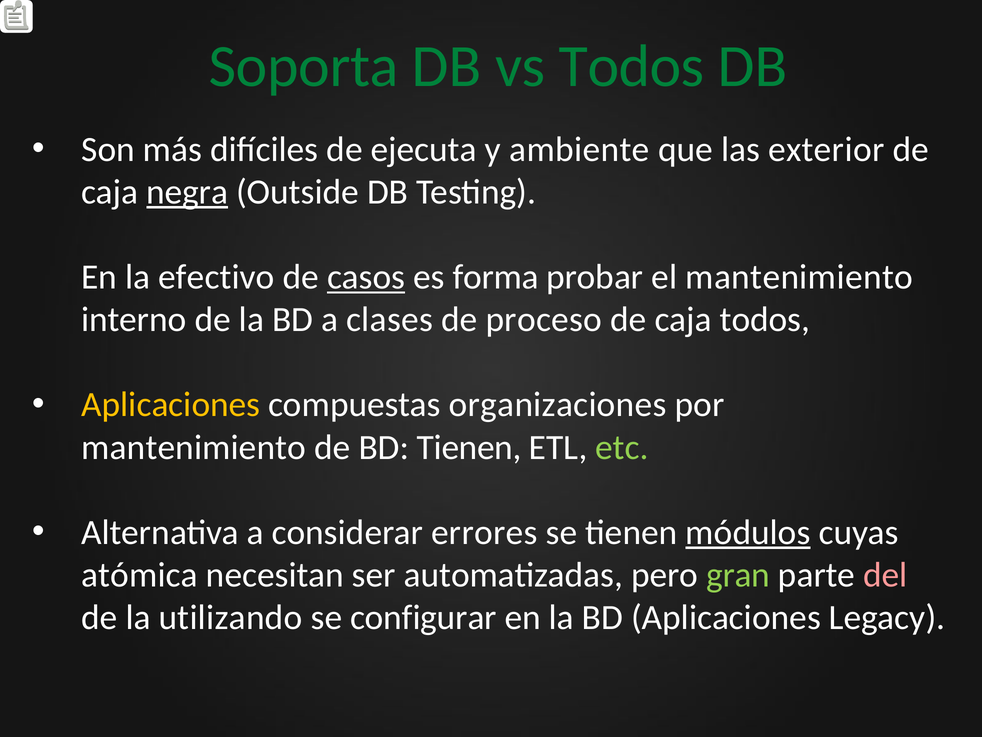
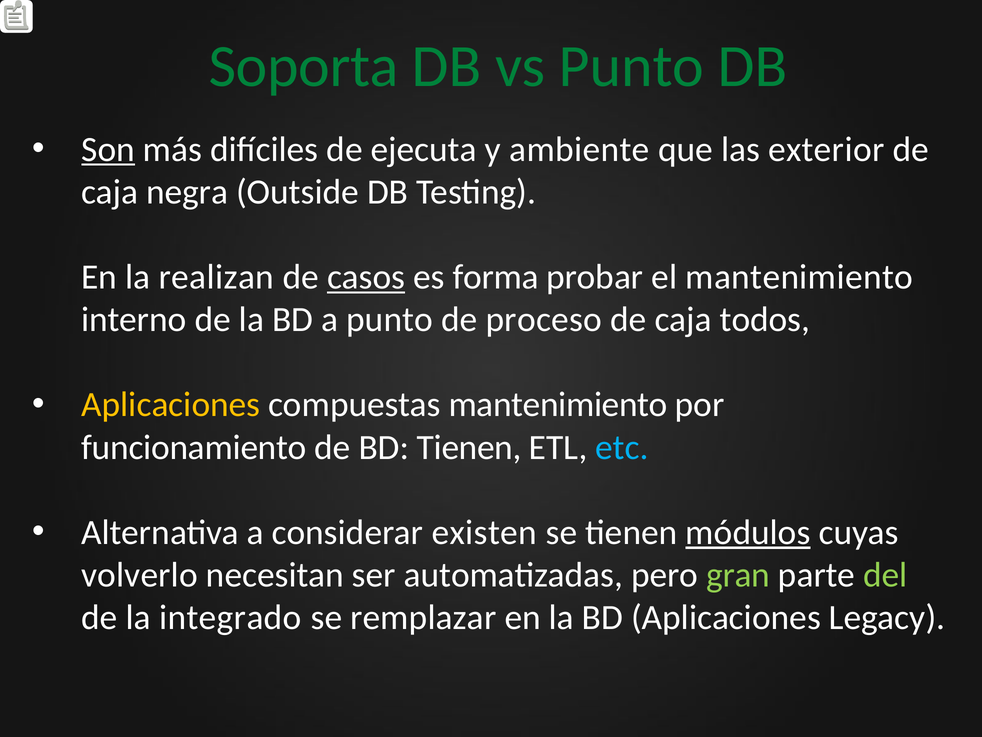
vs Todos: Todos -> Punto (631, 66)
Son underline: none -> present (108, 149)
negra underline: present -> none (187, 192)
efectivo: efectivo -> realizan (216, 277)
a clases: clases -> punto (390, 319)
compuestas organizaciones: organizaciones -> mantenimiento (558, 404)
mantenimiento: mantenimiento -> funcionamiento (194, 447)
etc colour: light green -> light blue (622, 447)
errores: errores -> existen (484, 532)
atómica: atómica -> volverlo (140, 575)
del colour: pink -> light green (885, 575)
utilizando: utilizando -> integrado (230, 617)
configurar: configurar -> remplazar (423, 617)
